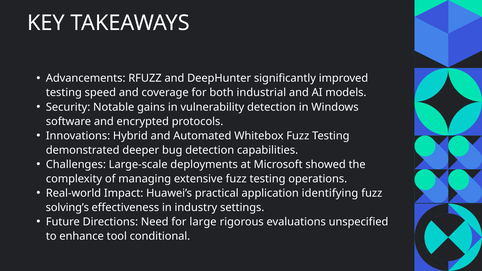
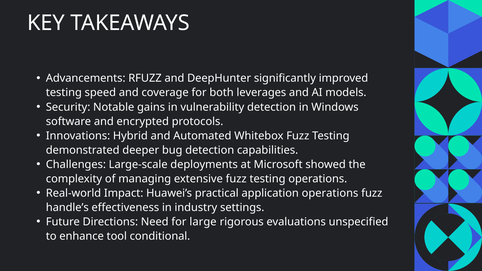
industrial: industrial -> leverages (261, 93)
application identifying: identifying -> operations (330, 193)
solving’s: solving’s -> handle’s (67, 208)
